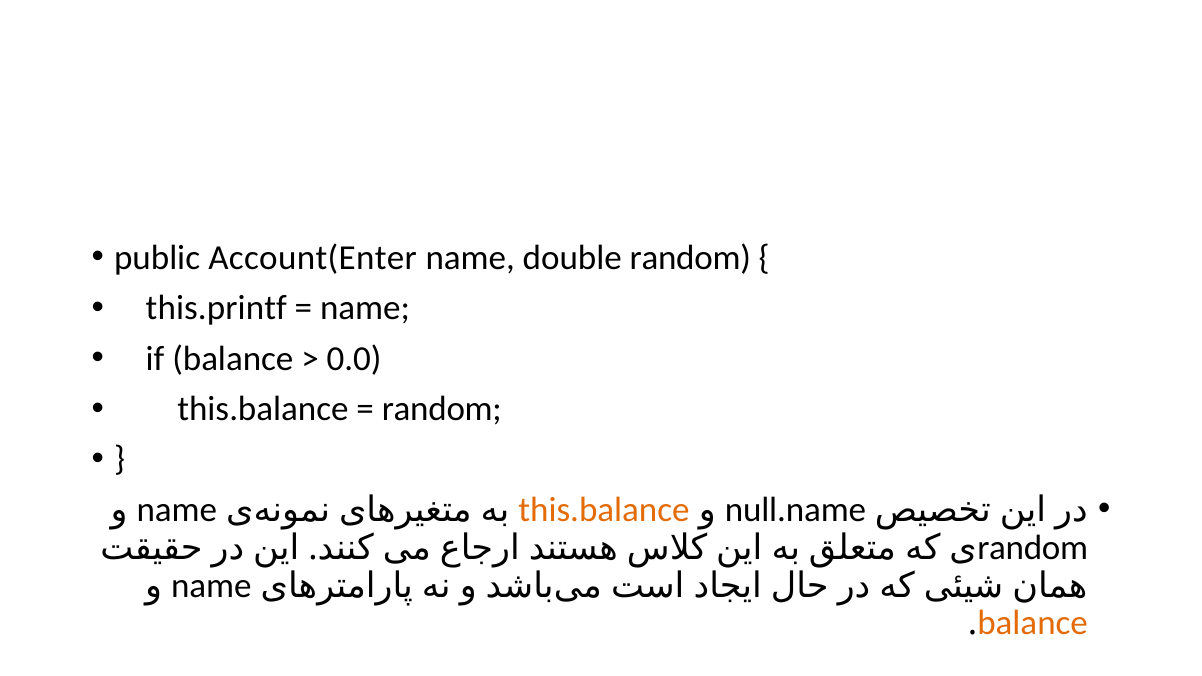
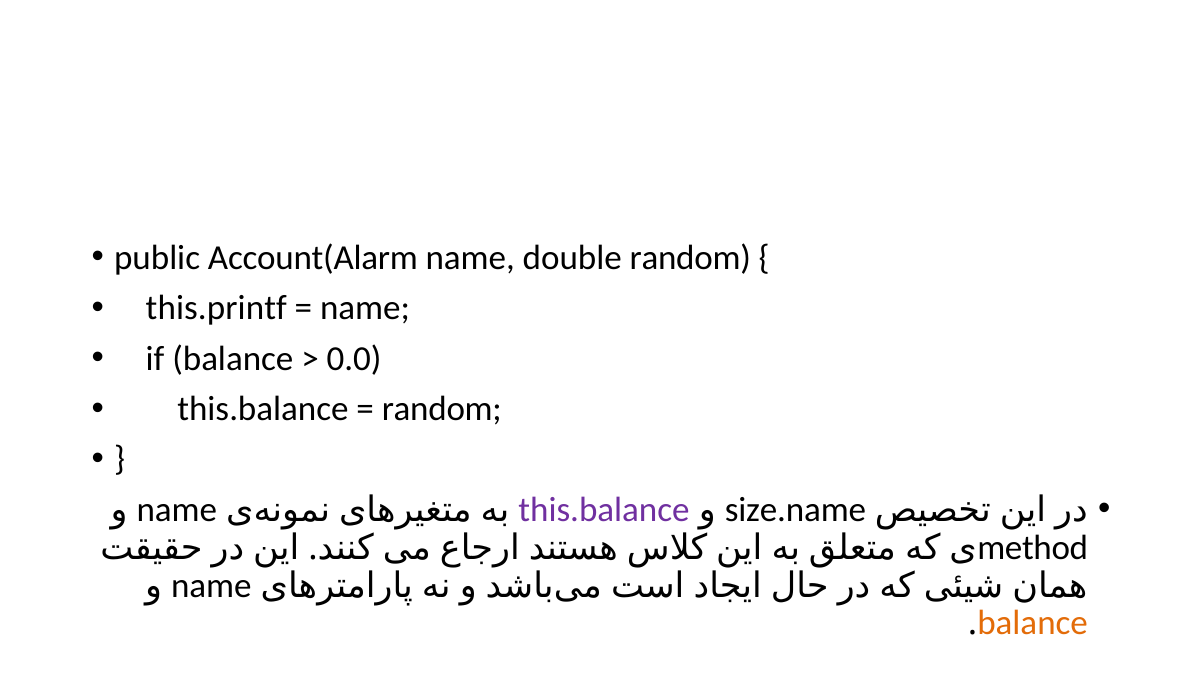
Account(Enter: Account(Enter -> Account(Alarm (313, 258)
this.balance colour: orange -> purple (604, 510)
null.name: null.name -> size.name (795, 510)
random: random -> method (1033, 548)
